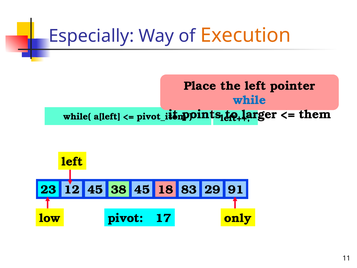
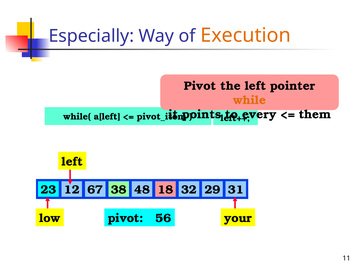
Place: Place -> Pivot (200, 86)
while colour: blue -> orange (250, 100)
larger: larger -> every (259, 114)
12 45: 45 -> 67 (95, 190)
38 45: 45 -> 48 (142, 190)
83: 83 -> 32 (189, 190)
91: 91 -> 31 (236, 190)
only: only -> your (238, 218)
17: 17 -> 56 (163, 218)
